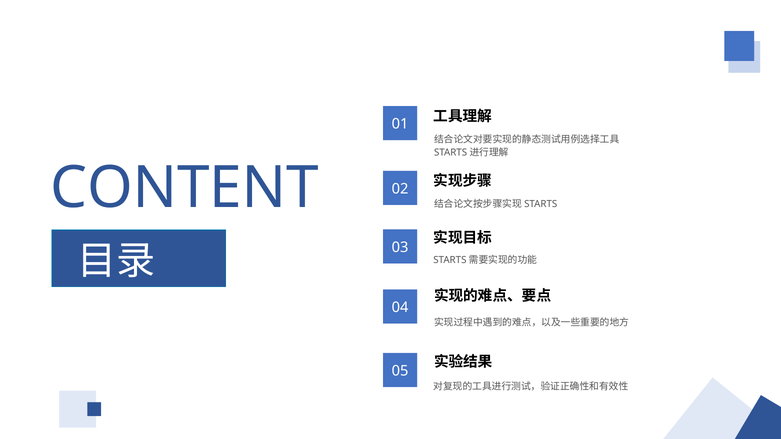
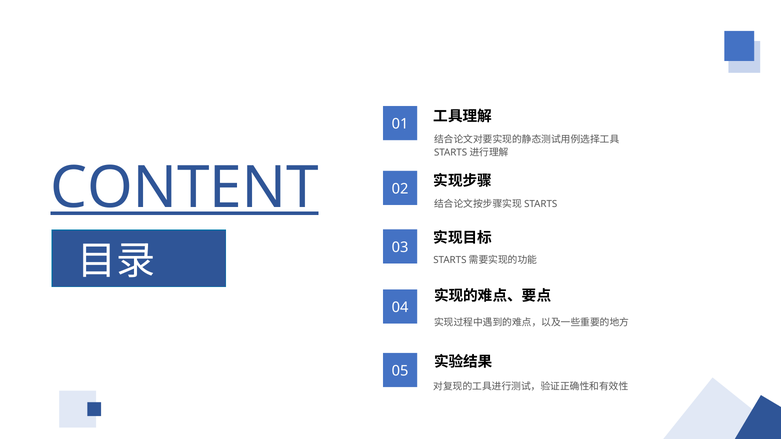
CONTENT underline: none -> present (185, 188)
